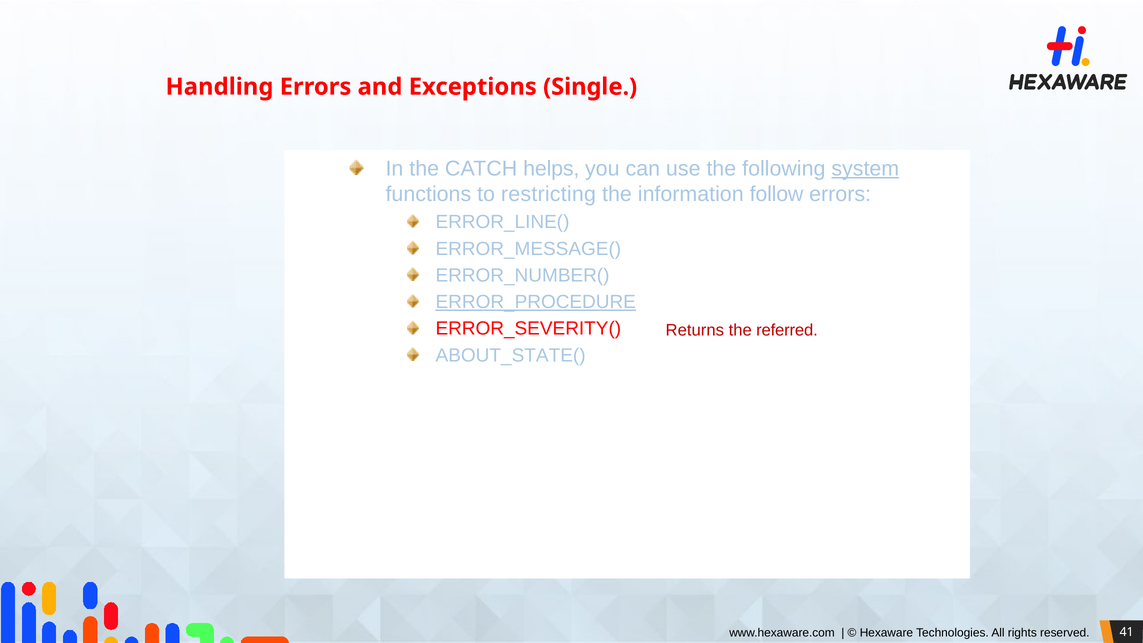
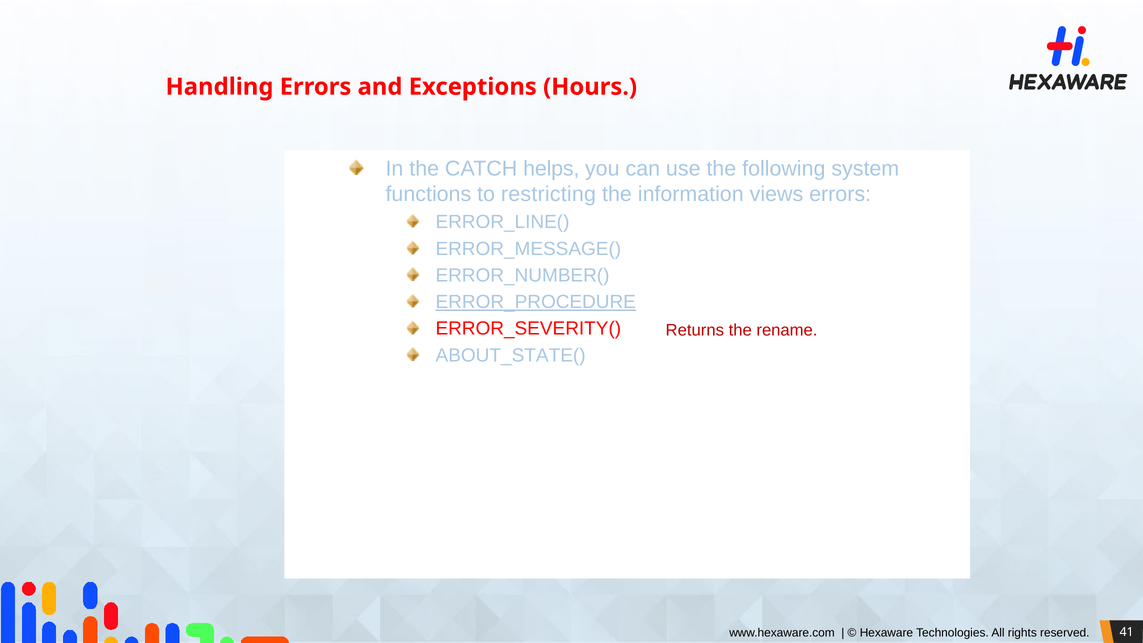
Single: Single -> Hours (590, 87)
system underline: present -> none (865, 169)
follow: follow -> views (776, 194)
referred: referred -> rename (787, 330)
